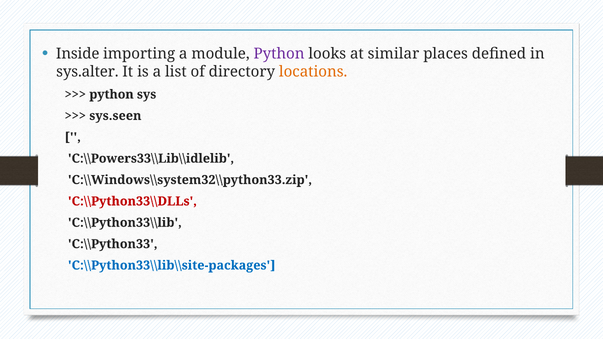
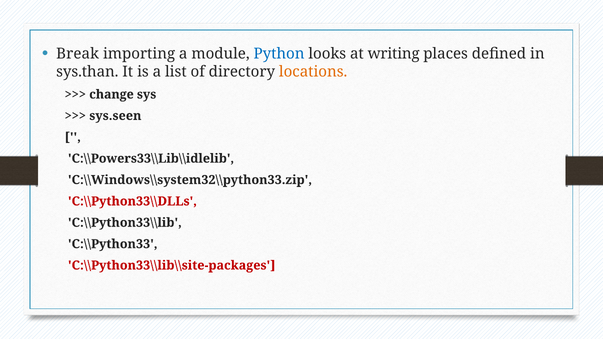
Inside: Inside -> Break (78, 54)
Python colour: purple -> blue (279, 54)
similar: similar -> writing (394, 54)
sys.alter: sys.alter -> sys.than (87, 72)
python: python -> change (112, 94)
C:\\Python33\\lib\\site-packages colour: blue -> red (172, 266)
